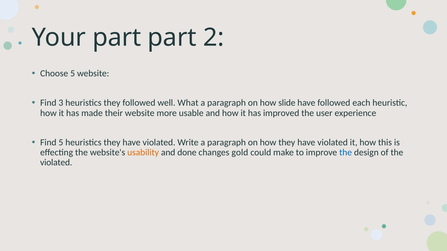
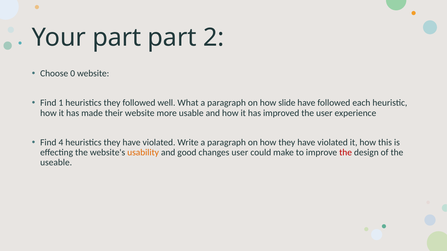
Choose 5: 5 -> 0 (73, 74)
3: 3 -> 1 (61, 103)
Find 5: 5 -> 4 (61, 143)
done: done -> good (187, 153)
changes gold: gold -> user (240, 153)
the colour: blue -> red (346, 153)
violated: violated -> useable (56, 163)
